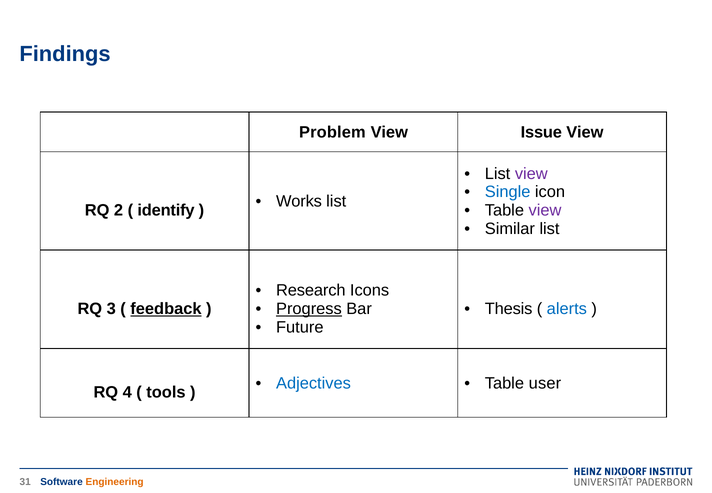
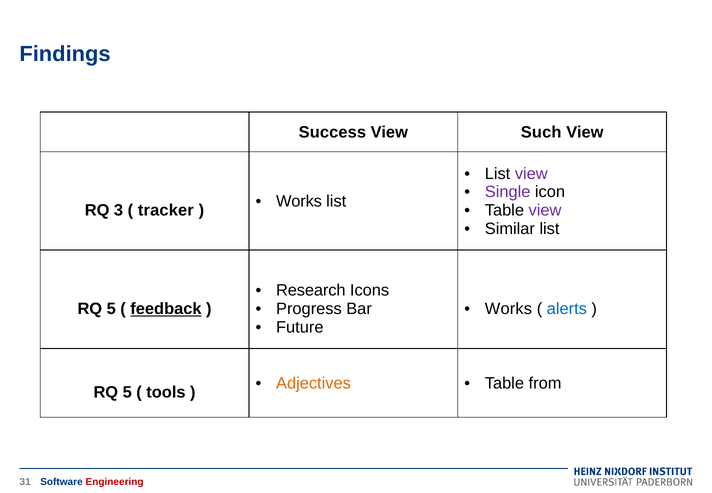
Problem: Problem -> Success (332, 132)
Issue: Issue -> Such (541, 132)
Single colour: blue -> purple (508, 192)
2: 2 -> 3 (119, 210)
identify: identify -> tracker (166, 210)
Progress underline: present -> none (309, 309)
Thesis: Thesis -> Works (508, 309)
3: 3 -> 5 (111, 309)
Adjectives colour: blue -> orange (313, 383)
user: user -> from (545, 383)
4: 4 -> 5 (127, 392)
Engineering colour: orange -> red (115, 482)
